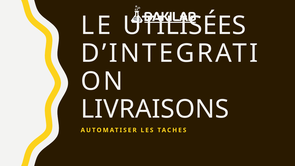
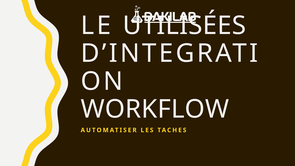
LIVRAISONS: LIVRAISONS -> WORKFLOW (155, 109)
